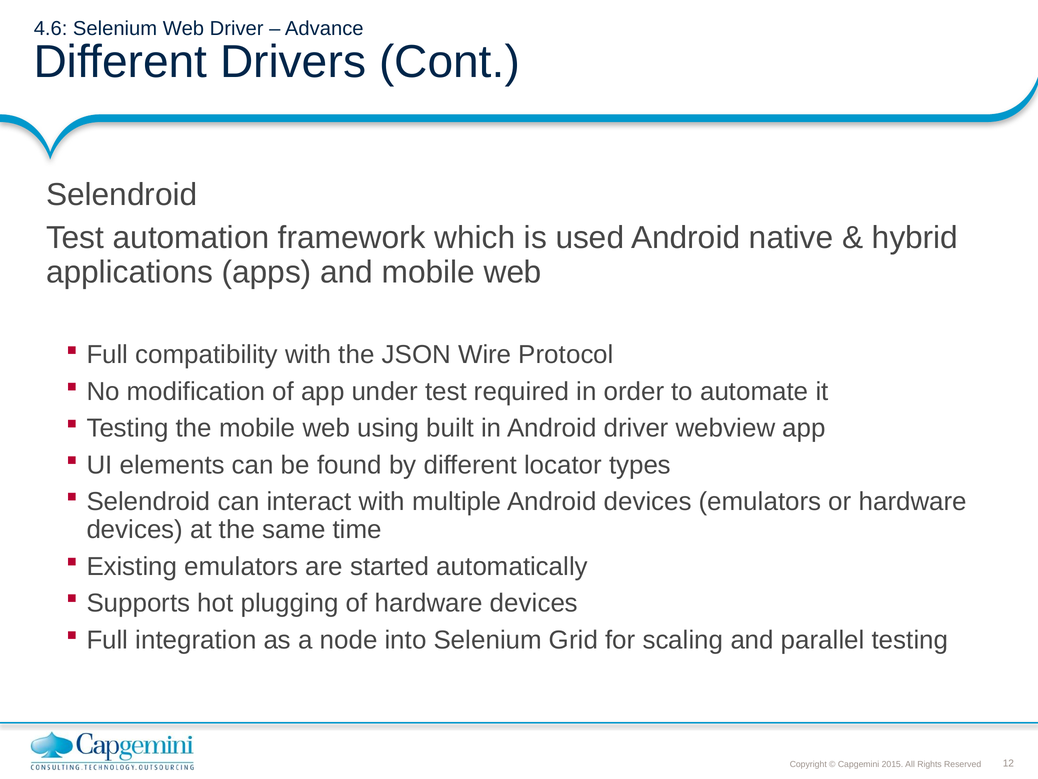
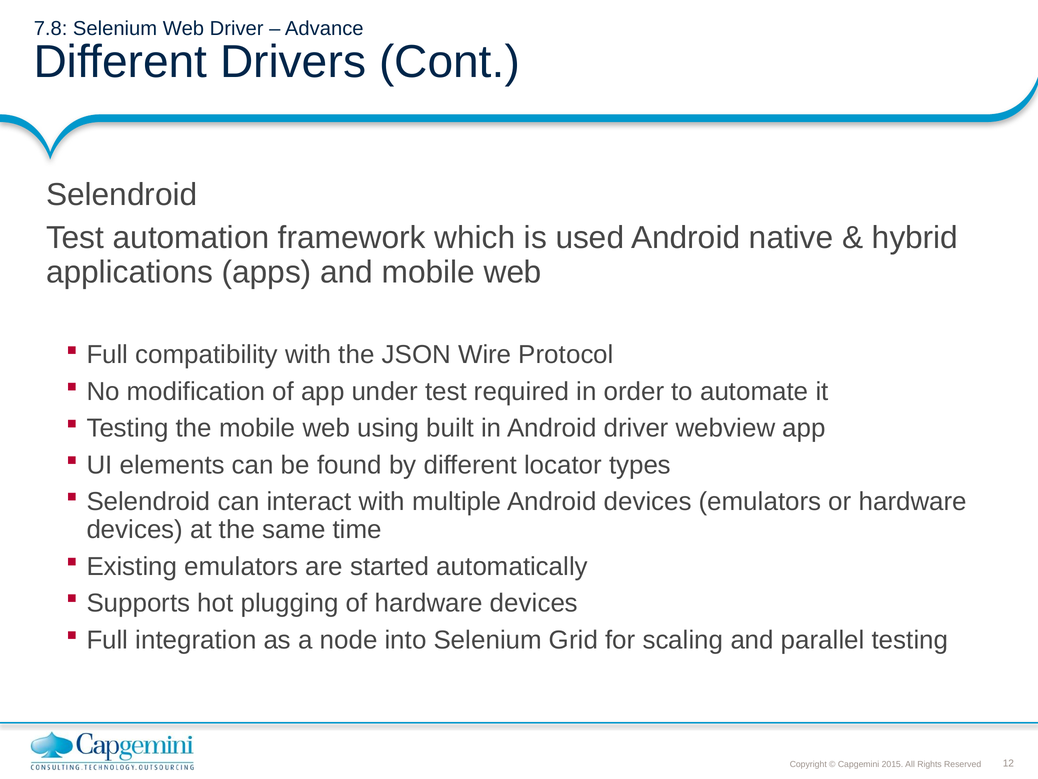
4.6: 4.6 -> 7.8 (51, 29)
